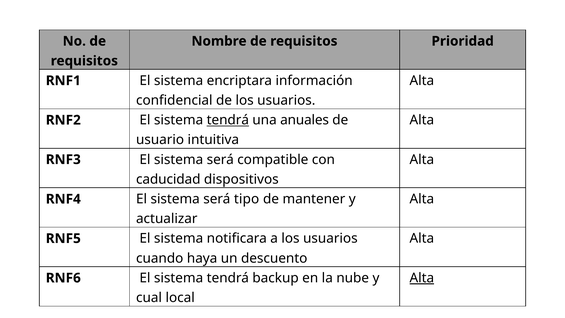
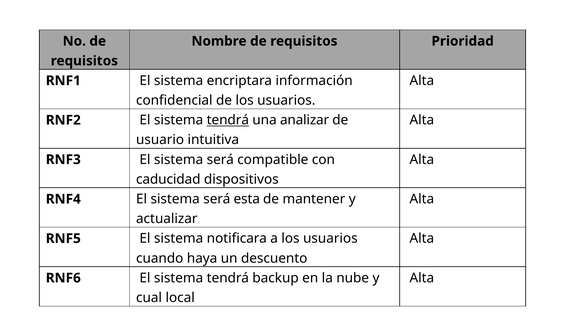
anuales: anuales -> analizar (305, 120)
tipo: tipo -> esta (247, 199)
Alta underline: present -> none (422, 278)
